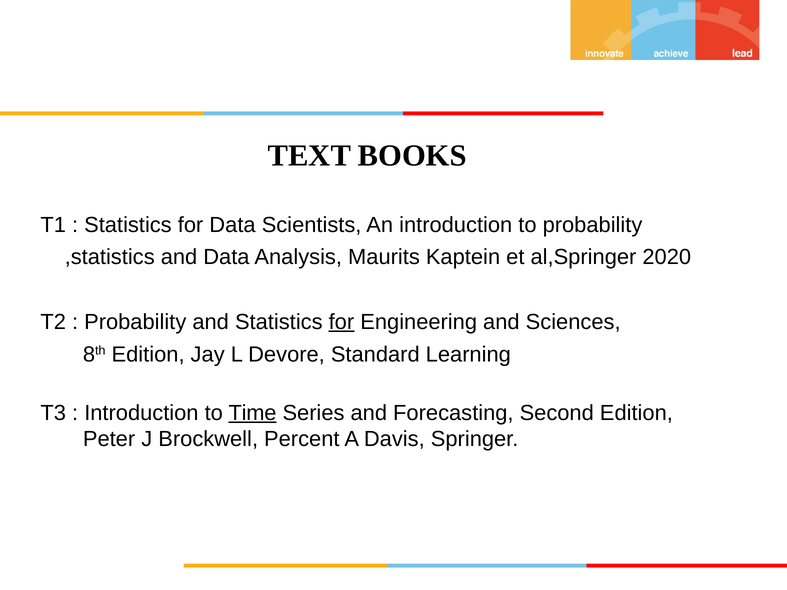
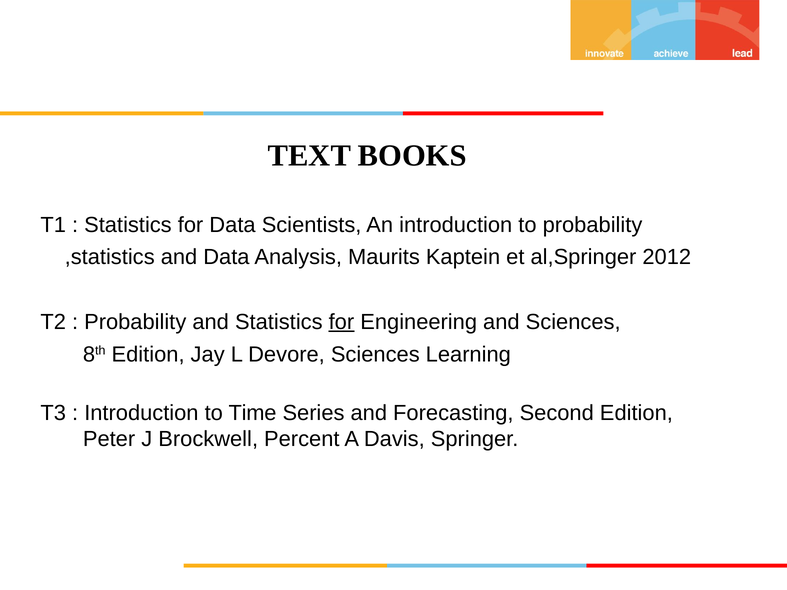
2020: 2020 -> 2012 (667, 257)
Devore Standard: Standard -> Sciences (375, 354)
Time underline: present -> none (253, 413)
